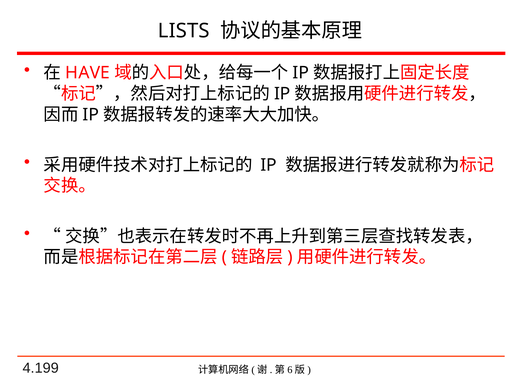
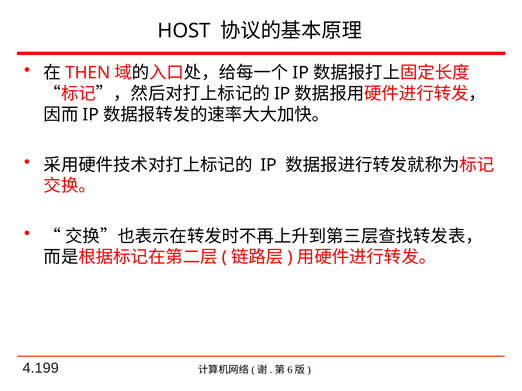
LISTS: LISTS -> HOST (184, 31)
HAVE: HAVE -> THEN (88, 73)
